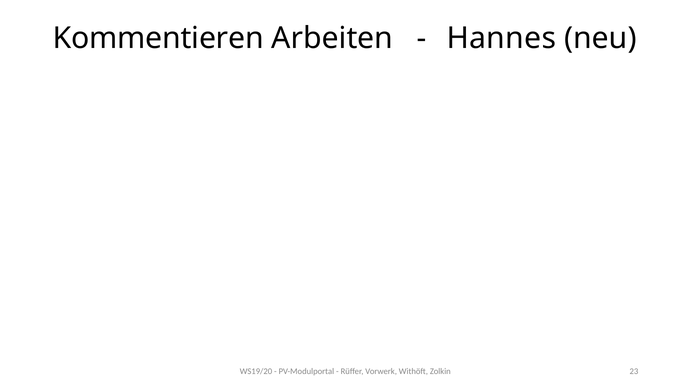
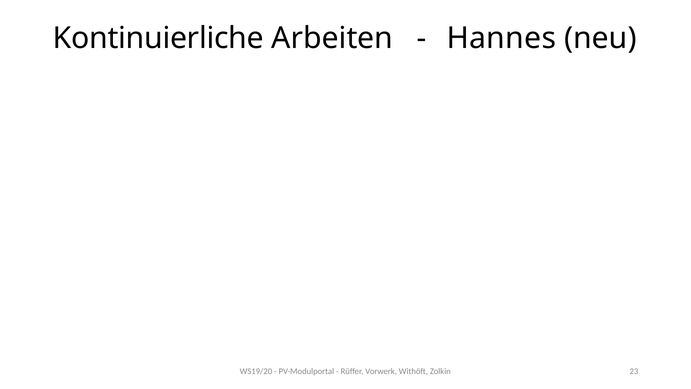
Kommentieren: Kommentieren -> Kontinuierliche (158, 38)
